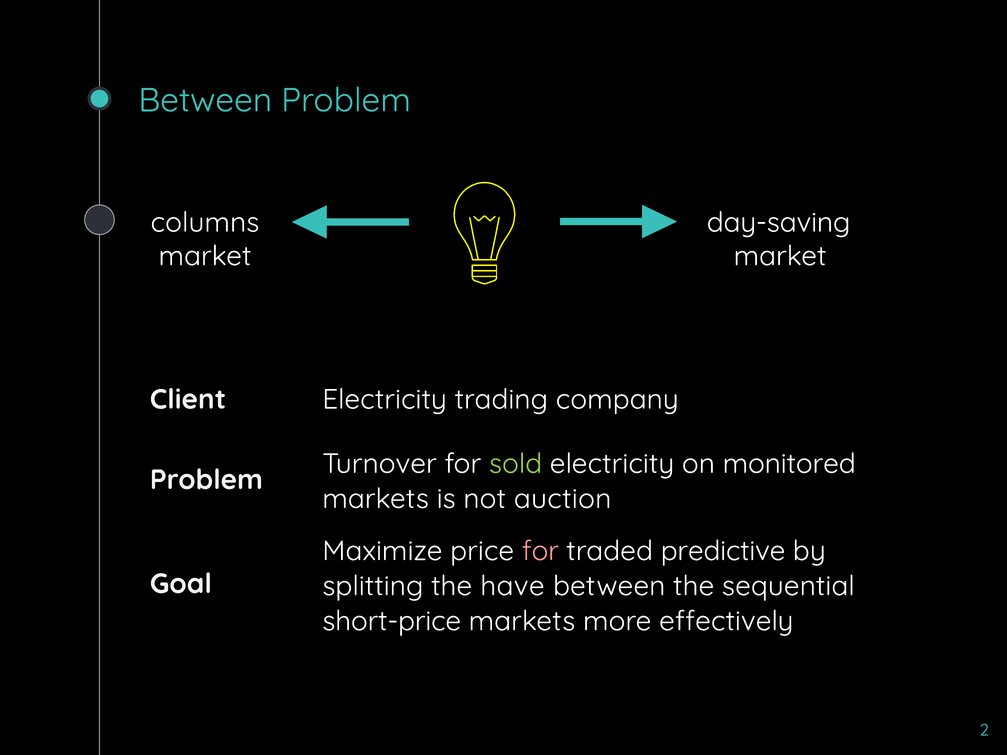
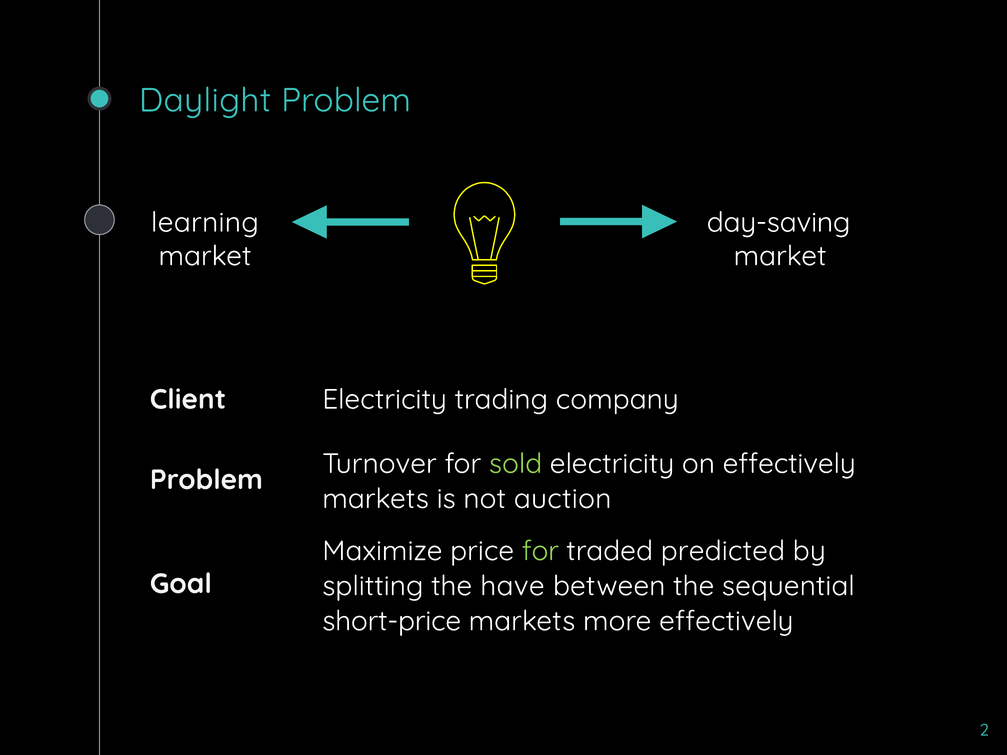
Between: Between -> Daylight (205, 100)
columns: columns -> learning (205, 223)
on monitored: monitored -> effectively (789, 464)
for colour: pink -> light green (540, 551)
predictive: predictive -> predicted (723, 551)
